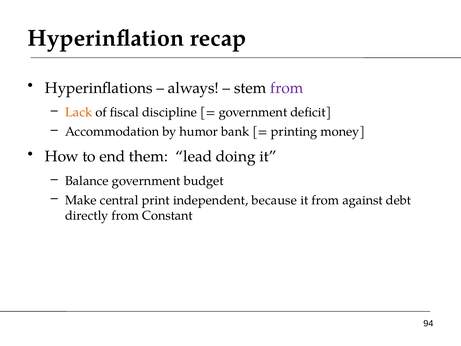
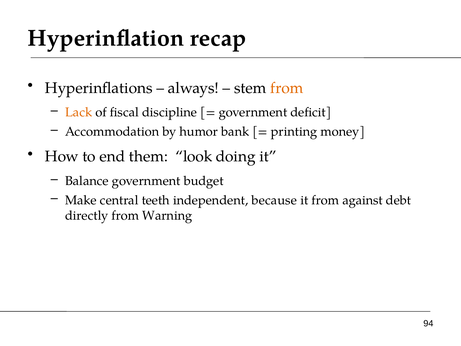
from colour: purple -> orange (287, 88)
lead: lead -> look (194, 156)
print: print -> teeth (156, 200)
Constant: Constant -> Warning (167, 215)
